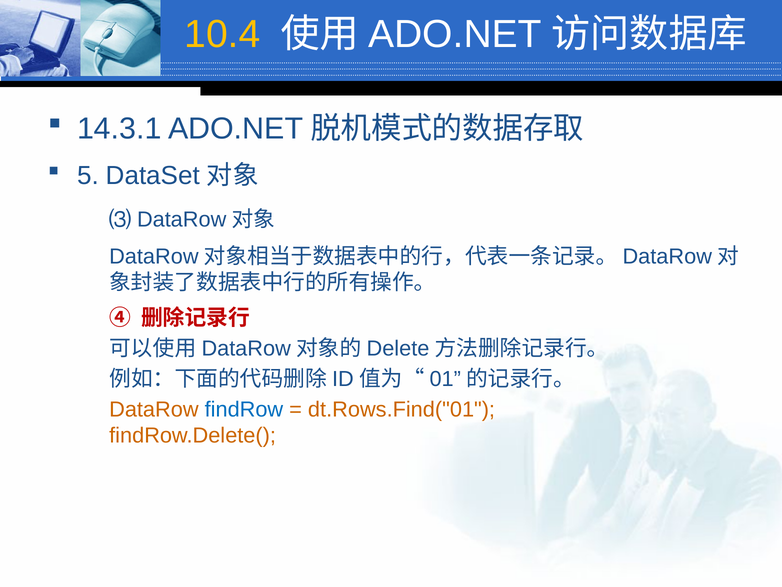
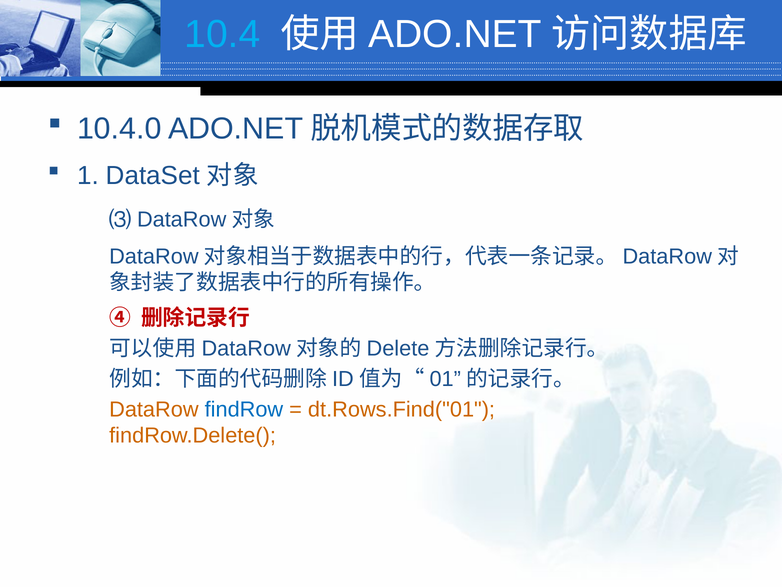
10.4 colour: yellow -> light blue (222, 34)
14.3.1: 14.3.1 -> 10.4.0 (119, 129)
5: 5 -> 1 (88, 176)
